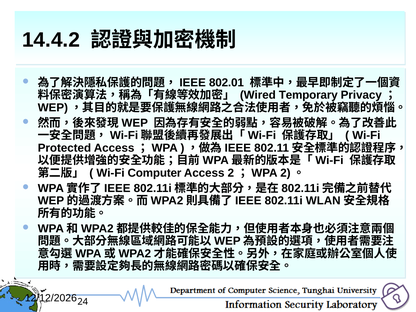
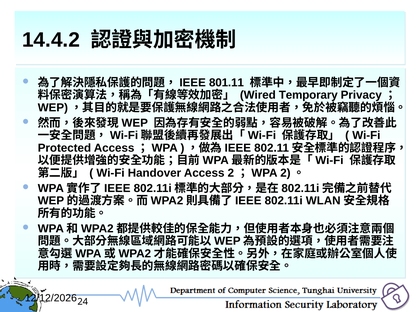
802.01: 802.01 -> 801.11 (226, 83)
Computer: Computer -> Handover (154, 173)
